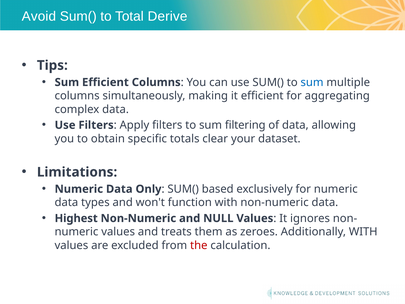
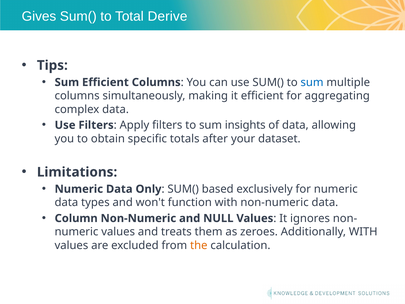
Avoid: Avoid -> Gives (39, 16)
filtering: filtering -> insights (245, 125)
clear: clear -> after (215, 139)
Highest: Highest -> Column (76, 218)
the colour: red -> orange (199, 245)
